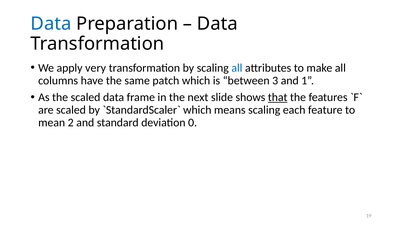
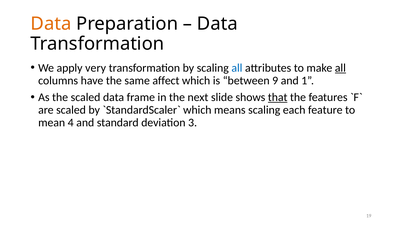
Data colour: blue -> orange (51, 24)
all underline: none -> present (340, 68)
patch: patch -> affect (166, 81)
3: 3 -> 9 (275, 81)
2: 2 -> 4 (71, 123)
0: 0 -> 3 (193, 123)
